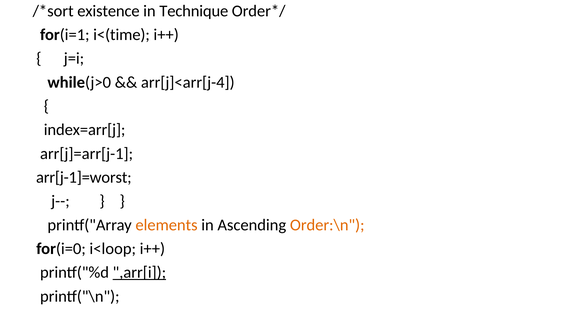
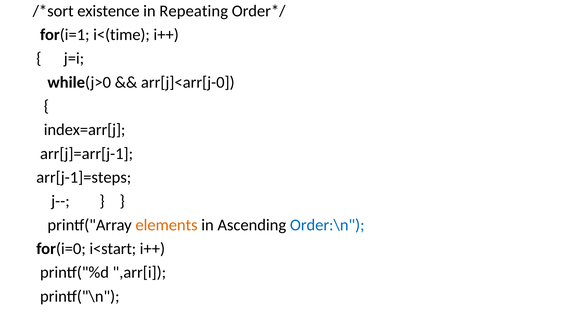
Technique: Technique -> Repeating (194, 11)
arr[j]<arr[j-4: arr[j]<arr[j-4 -> arr[j]<arr[j-0 (188, 82)
arr[j-1]=worst: arr[j-1]=worst -> arr[j-1]=steps (84, 177)
Order:\n colour: orange -> blue (327, 225)
i<loop: i<loop -> i<start (113, 249)
,arr[i underline: present -> none (139, 272)
